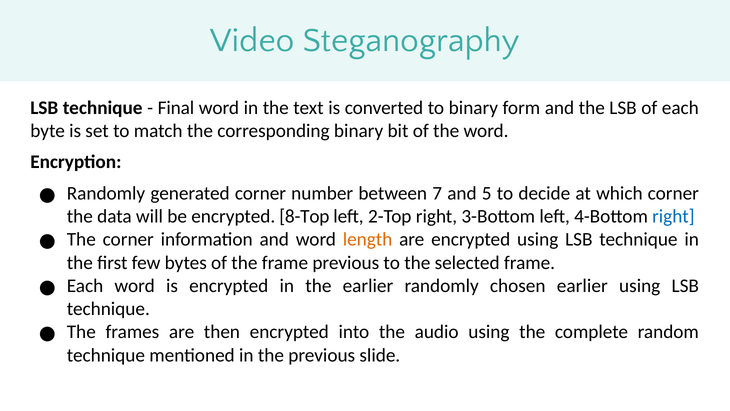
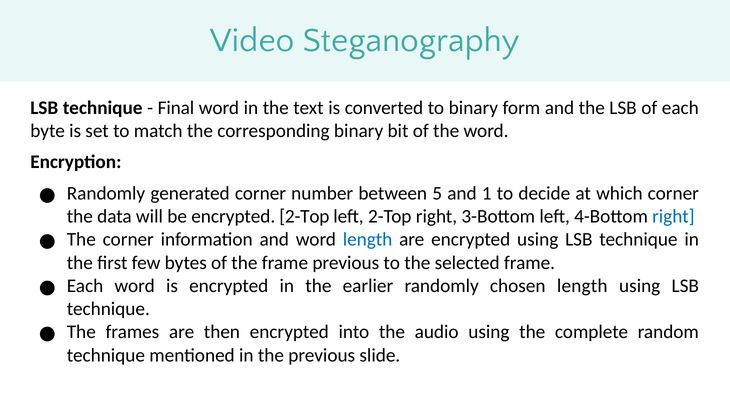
7: 7 -> 5 (437, 193)
5: 5 -> 1 (487, 193)
encrypted 8-Top: 8-Top -> 2-Top (304, 216)
length colour: orange -> blue (368, 239)
chosen earlier: earlier -> length (582, 286)
